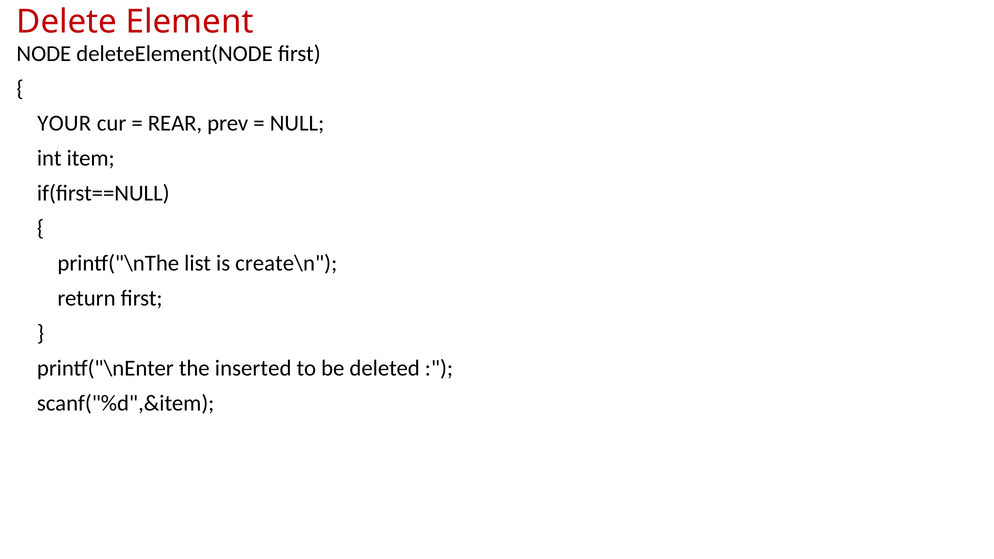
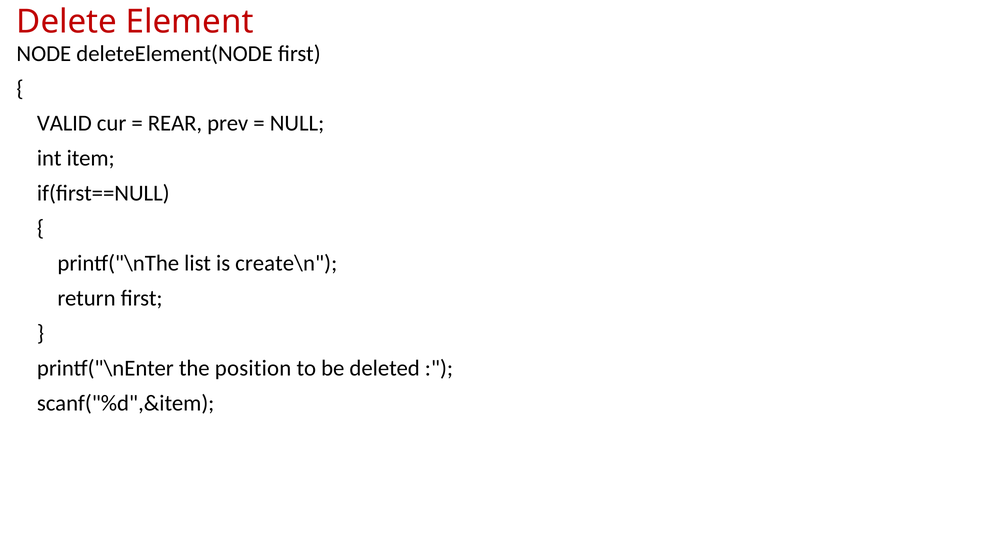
YOUR: YOUR -> VALID (64, 123)
inserted: inserted -> position (253, 368)
